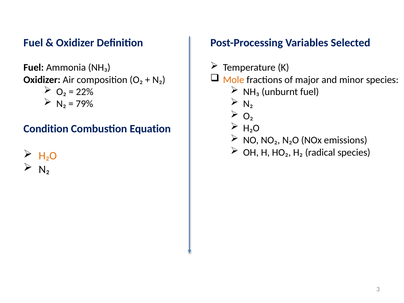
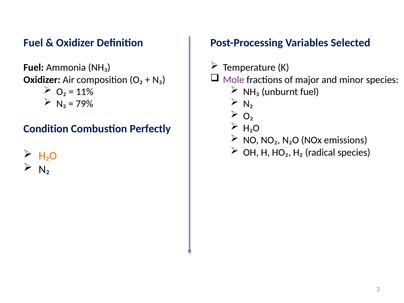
Mole colour: orange -> purple (234, 80)
22%: 22% -> 11% (85, 92)
Equation: Equation -> Perfectly (150, 129)
